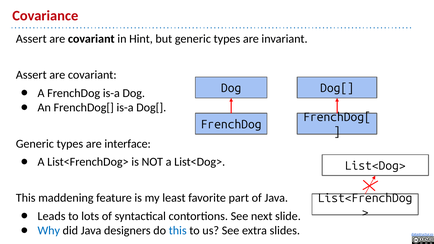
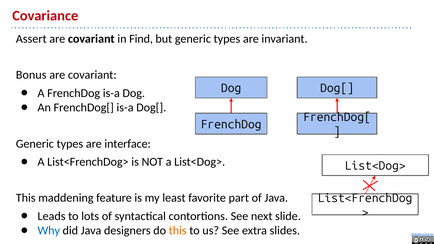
Hint: Hint -> Find (141, 39)
Assert: Assert -> Bonus (31, 75)
this colour: blue -> orange (178, 231)
